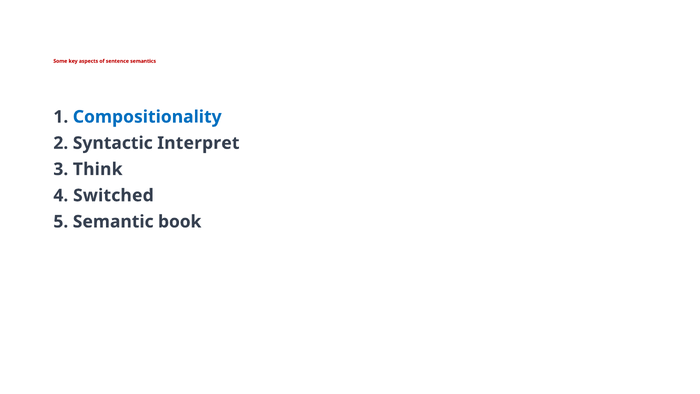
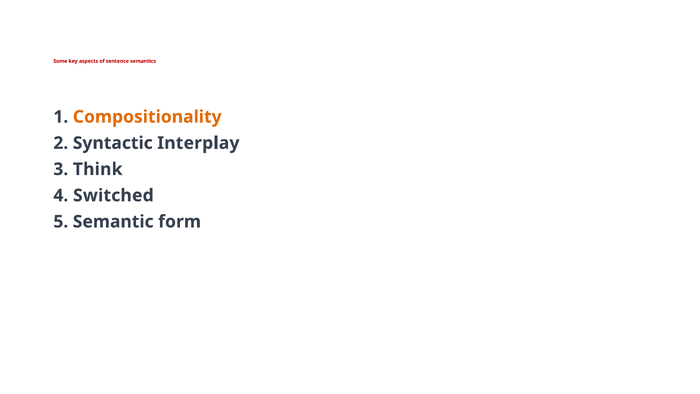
Compositionality colour: blue -> orange (147, 117)
Interpret: Interpret -> Interplay (198, 143)
book: book -> form (180, 222)
